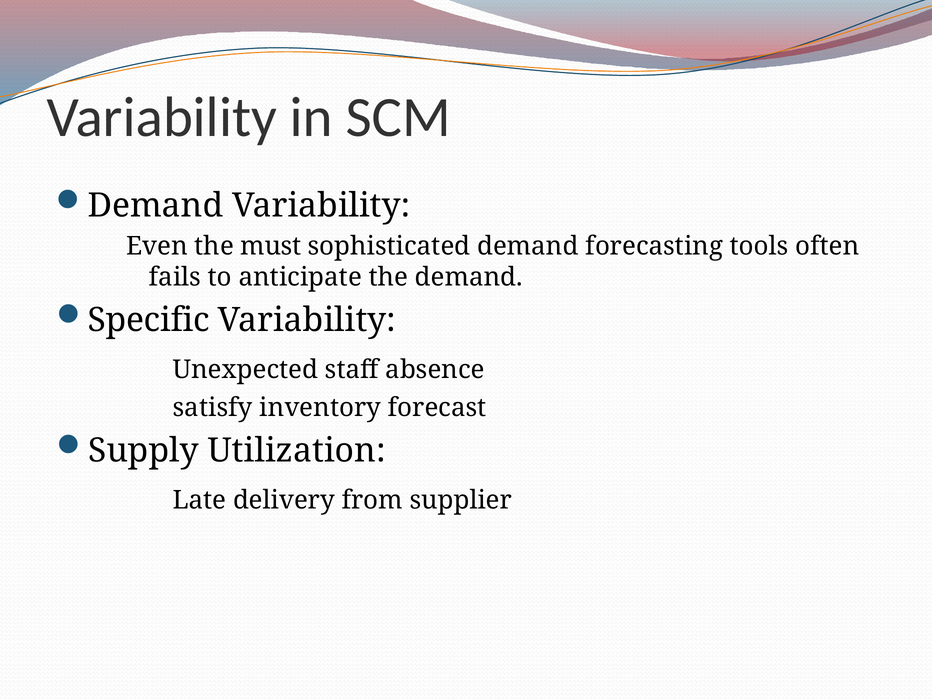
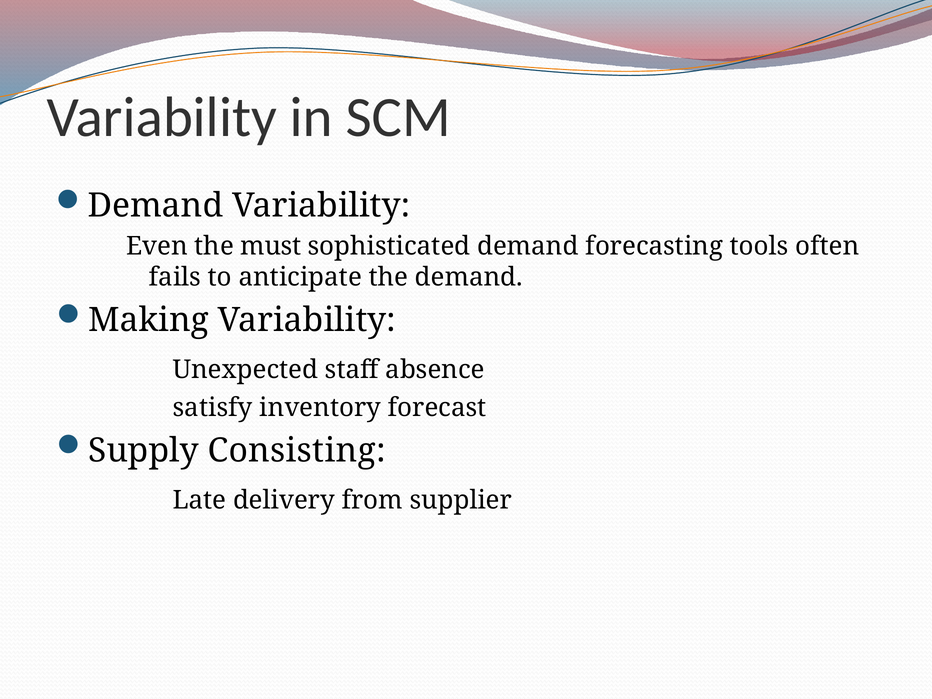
Specific: Specific -> Making (149, 320)
Utilization: Utilization -> Consisting (297, 451)
